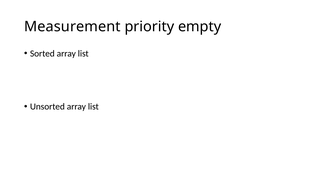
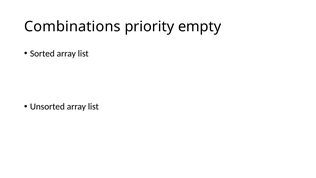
Measurement: Measurement -> Combinations (72, 27)
